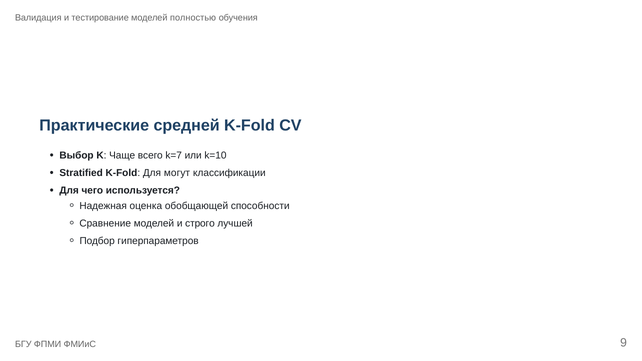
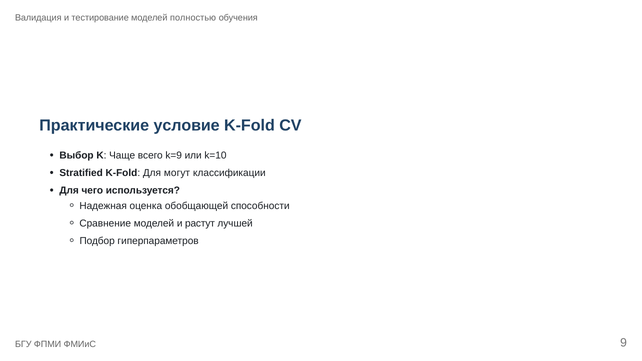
средней: средней -> условие (187, 126)
k=7: k=7 -> k=9 (174, 156)
строго: строго -> растут (200, 223)
